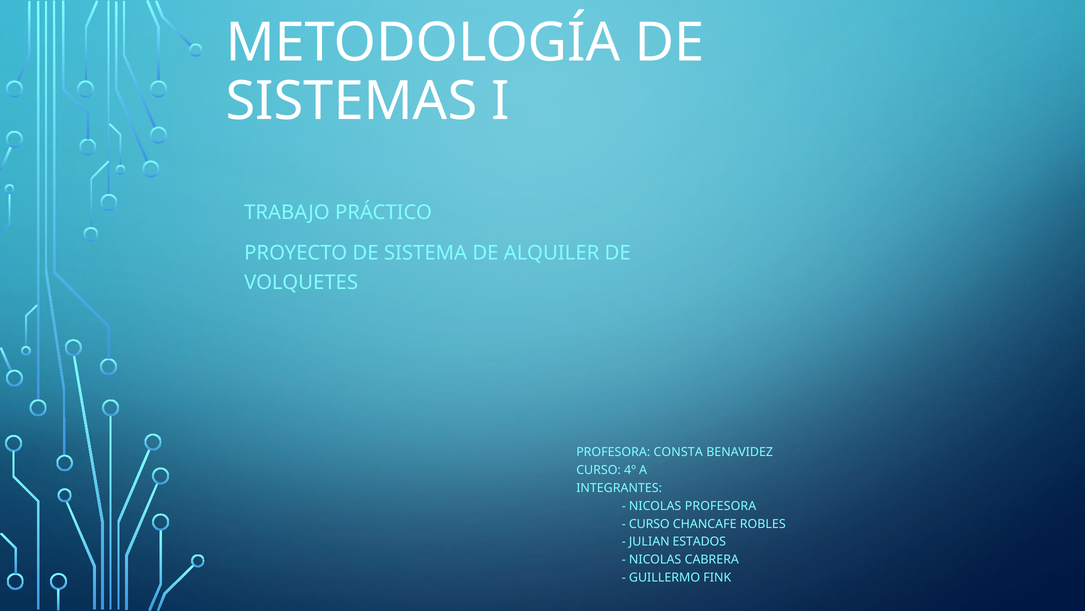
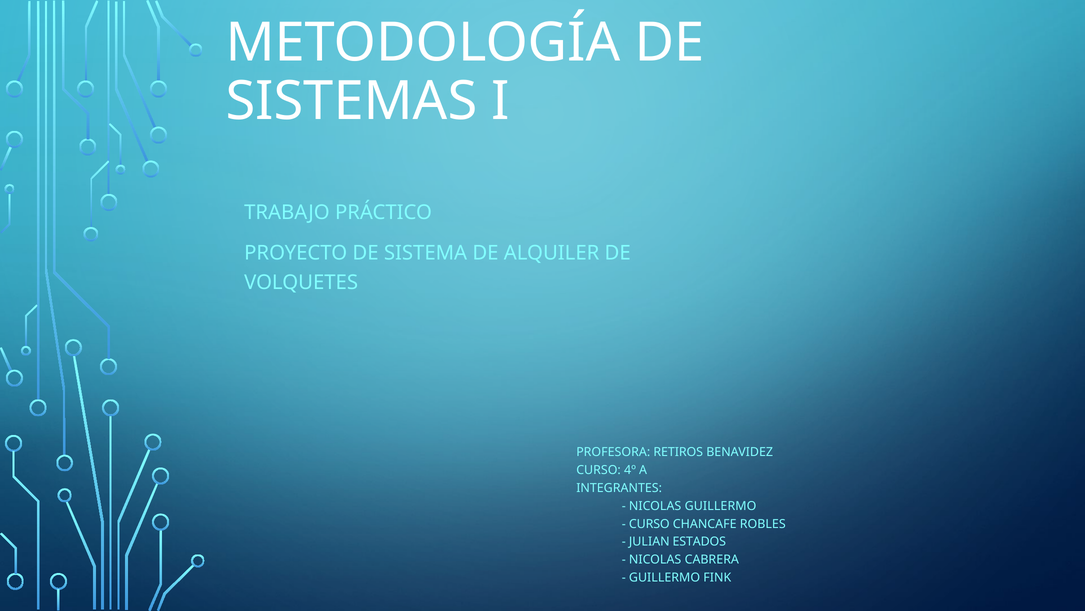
CONSTA: CONSTA -> RETIROS (678, 452)
NICOLAS PROFESORA: PROFESORA -> GUILLERMO (721, 505)
